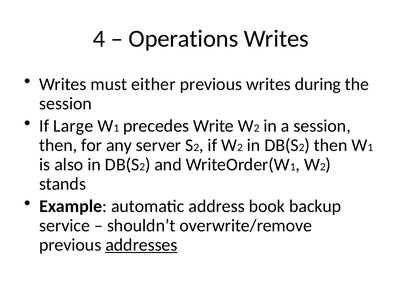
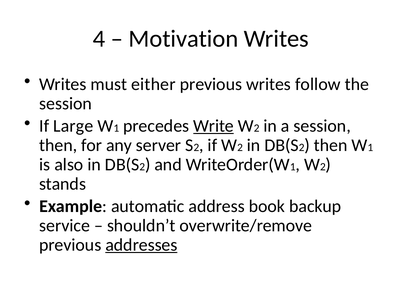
Operations: Operations -> Motivation (183, 39)
during: during -> follow (318, 84)
Write underline: none -> present (214, 126)
